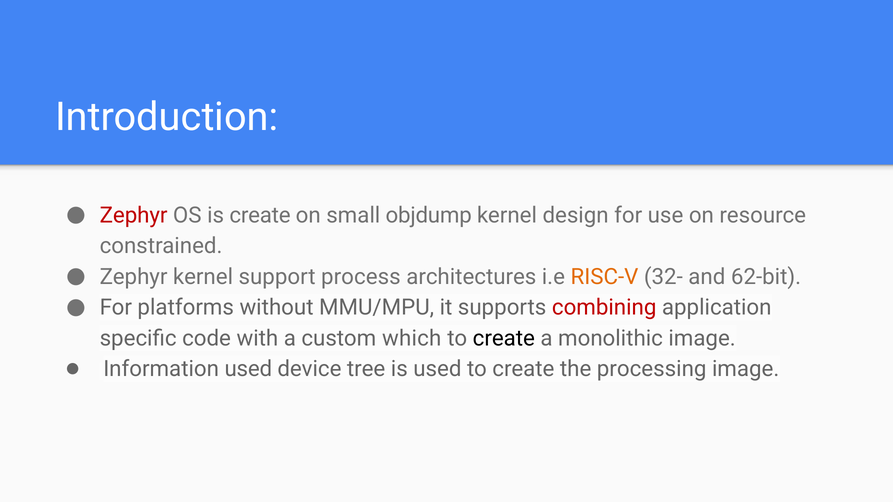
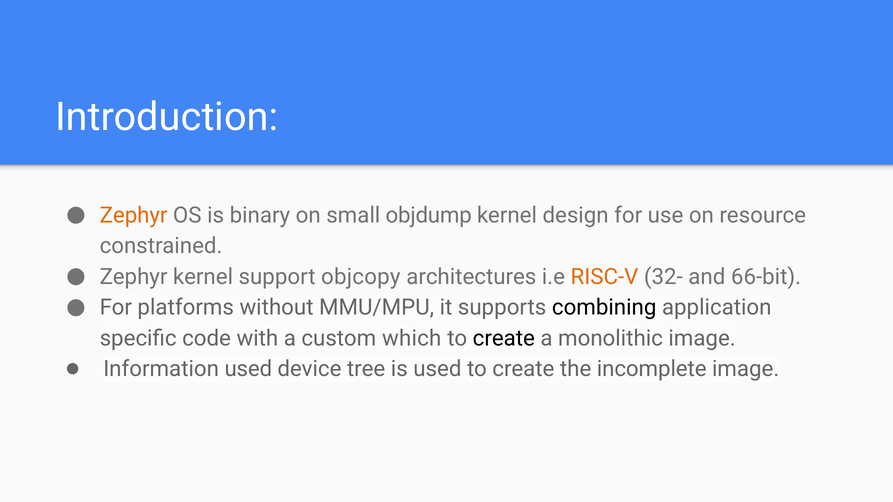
Zephyr colour: red -> orange (134, 215)
is create: create -> binary (260, 215)
process: process -> objcopy (361, 277)
62-bit: 62-bit -> 66-bit (766, 277)
combining colour: red -> black (604, 308)
processing: processing -> incomplete (652, 369)
